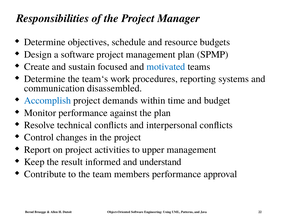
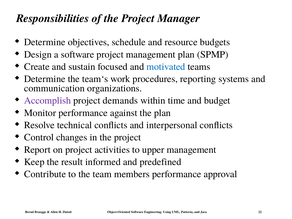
disassembled: disassembled -> organizations (115, 88)
Accomplish colour: blue -> purple (48, 101)
understand: understand -> predefined (160, 162)
